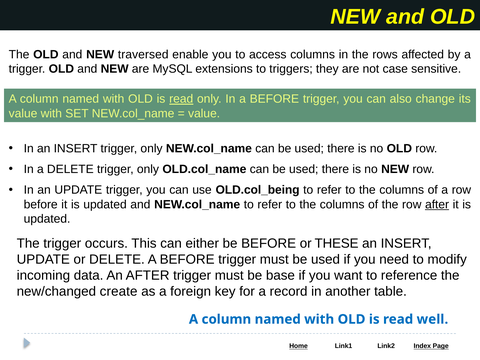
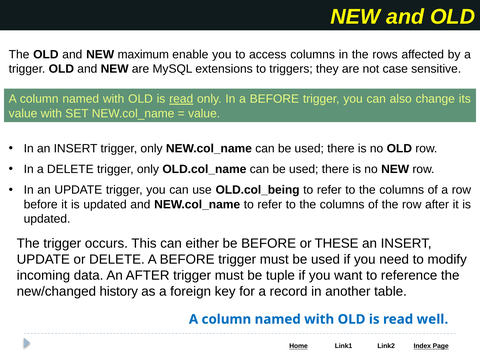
traversed: traversed -> maximum (143, 54)
after underline: present -> none (437, 204)
base: base -> tuple (280, 275)
create: create -> history (119, 291)
